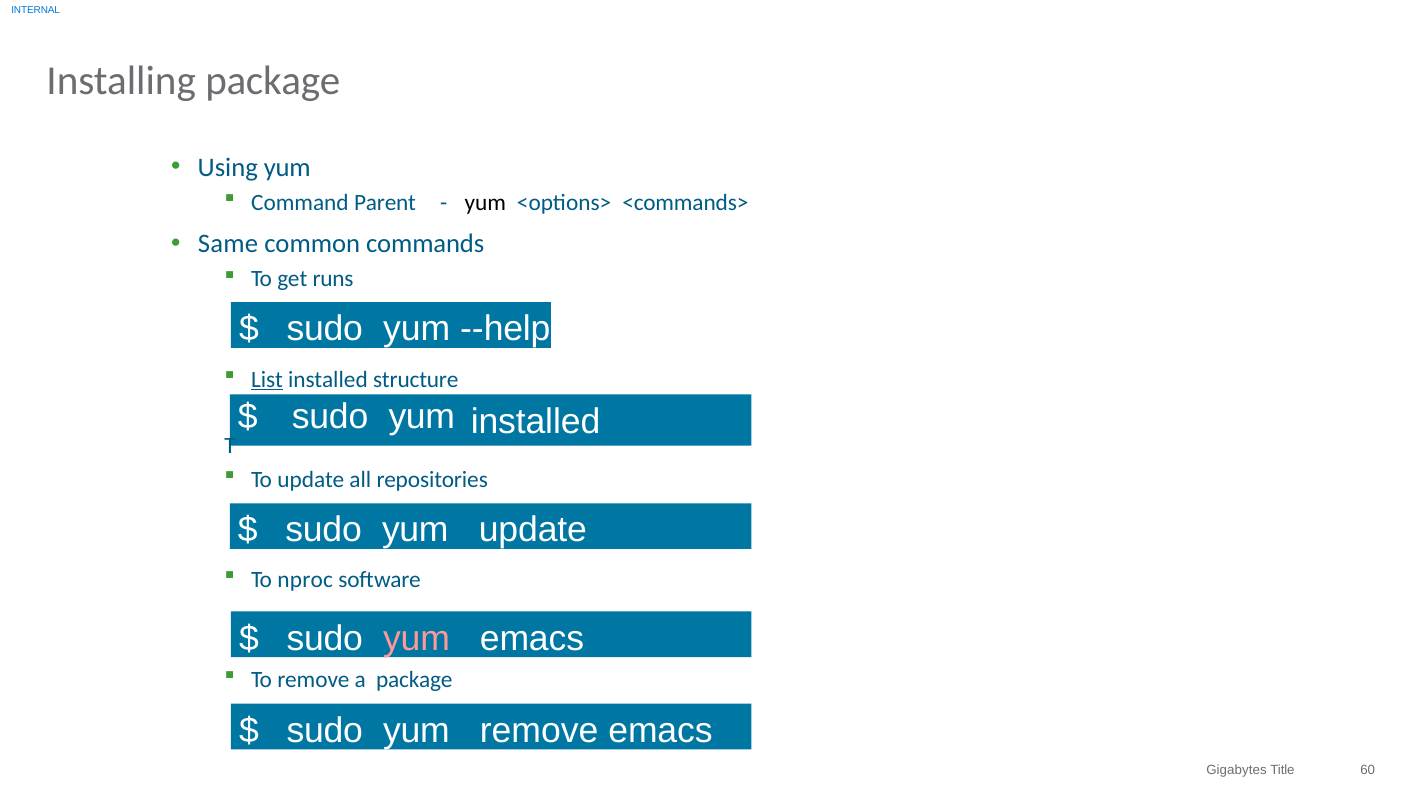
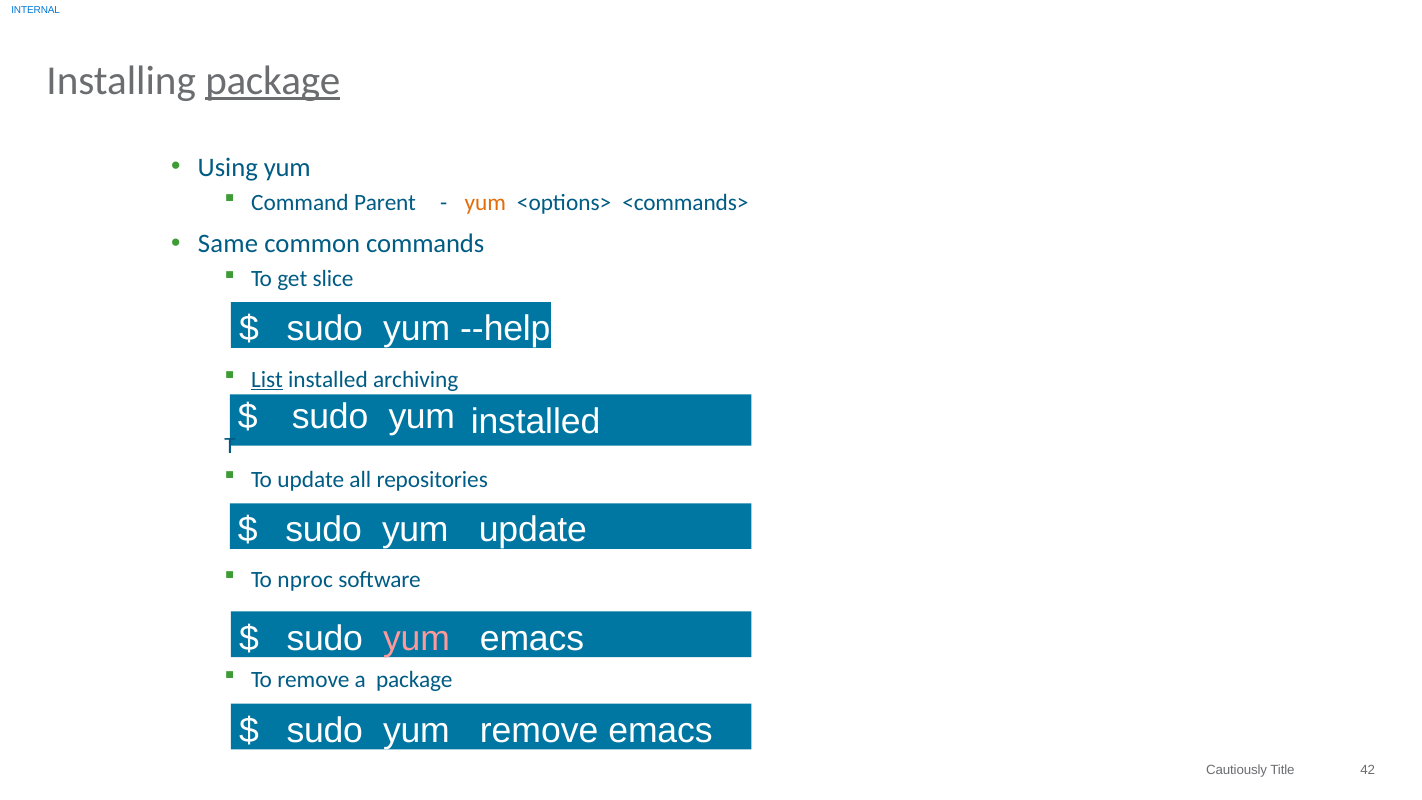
package underline: none -> present (273, 81)
yum colour: black -> orange (485, 203)
runs: runs -> slice (333, 279)
structure: structure -> archiving (416, 379)
Gigabytes: Gigabytes -> Cautiously (1237, 770)
60: 60 -> 42 (1368, 770)
